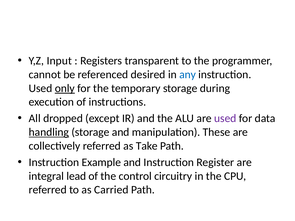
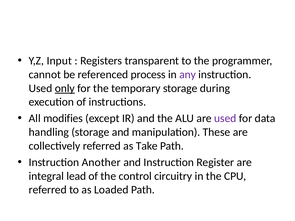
desired: desired -> process (148, 75)
any colour: blue -> purple (188, 75)
dropped: dropped -> modifies (63, 119)
handling underline: present -> none (49, 132)
Example: Example -> Another (101, 162)
Carried: Carried -> Loaded (111, 190)
